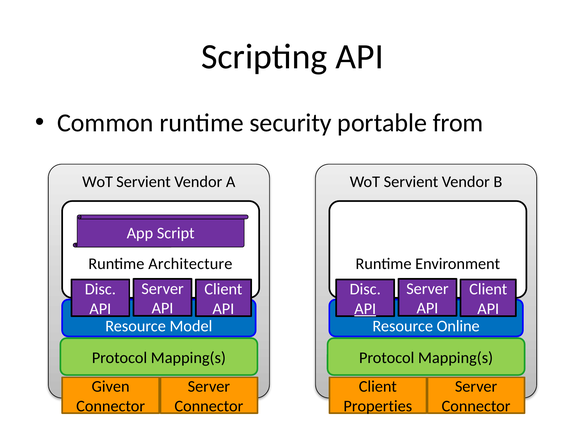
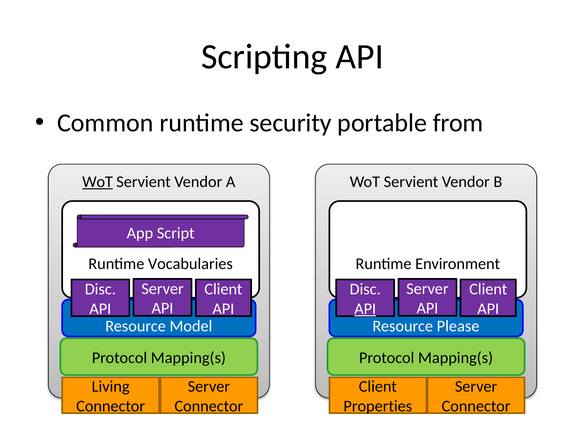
WoT underline: none -> present (98, 182)
Architecture: Architecture -> Vocabularies (190, 264)
Online: Online -> Please (458, 326)
Given: Given -> Living (111, 386)
